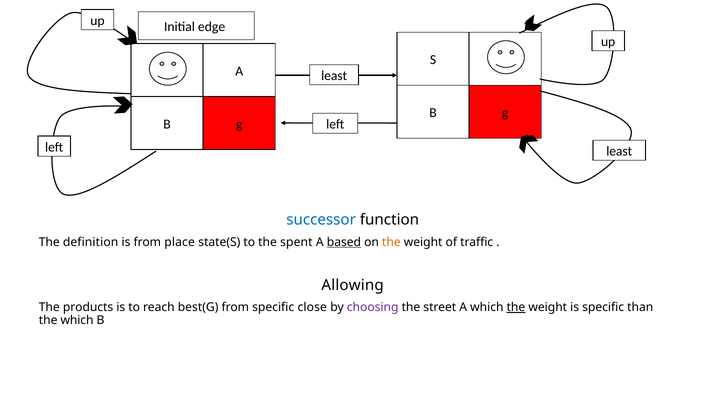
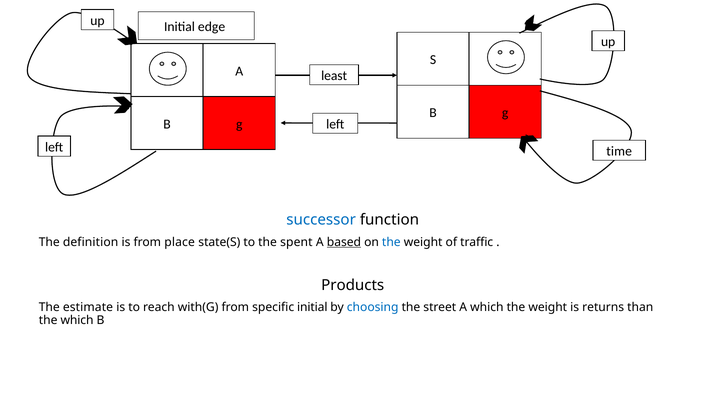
least: least -> time (619, 151)
the colour: orange -> blue (391, 242)
Allowing: Allowing -> Products (353, 285)
products: products -> estimate (88, 307)
best(G: best(G -> with(G (198, 307)
specific close: close -> initial (312, 307)
choosing colour: purple -> blue (373, 307)
the underline: present -> none (516, 307)
is specific: specific -> returns (603, 307)
